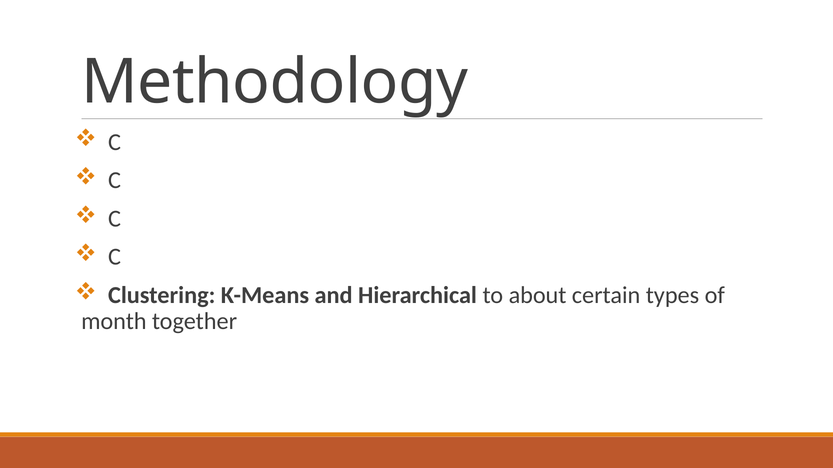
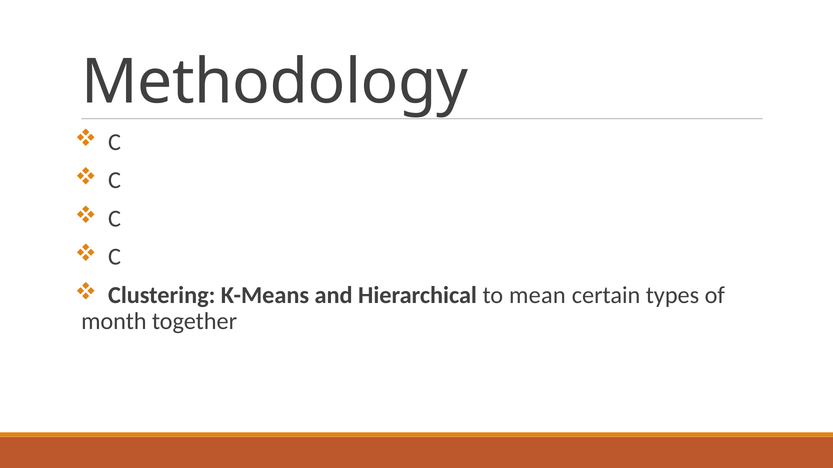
about: about -> mean (537, 296)
